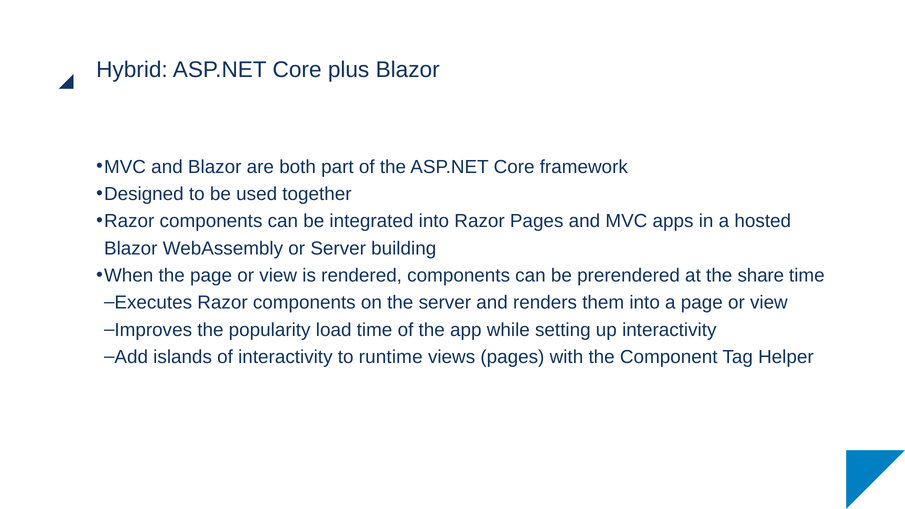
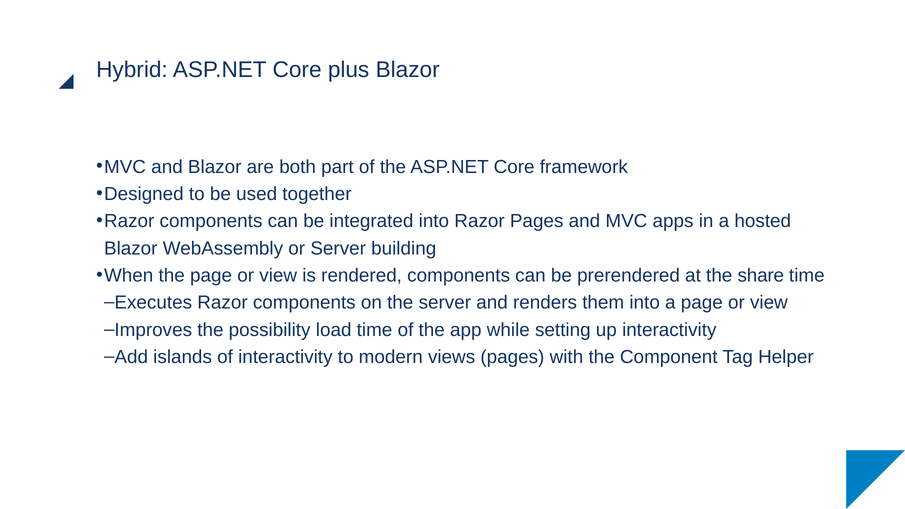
popularity: popularity -> possibility (270, 330)
runtime: runtime -> modern (391, 357)
